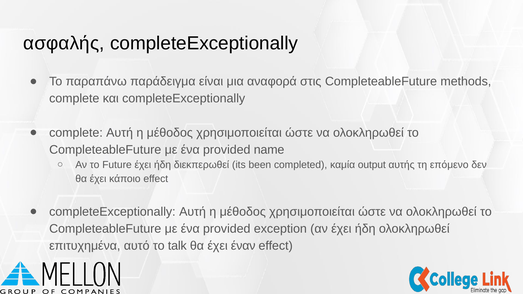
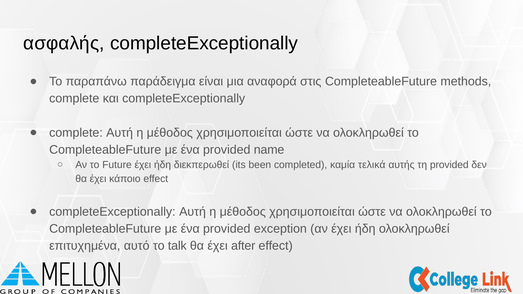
output: output -> τελικά (372, 165)
τη επόμενο: επόμενο -> provided (449, 165)
έναν: έναν -> after (243, 246)
